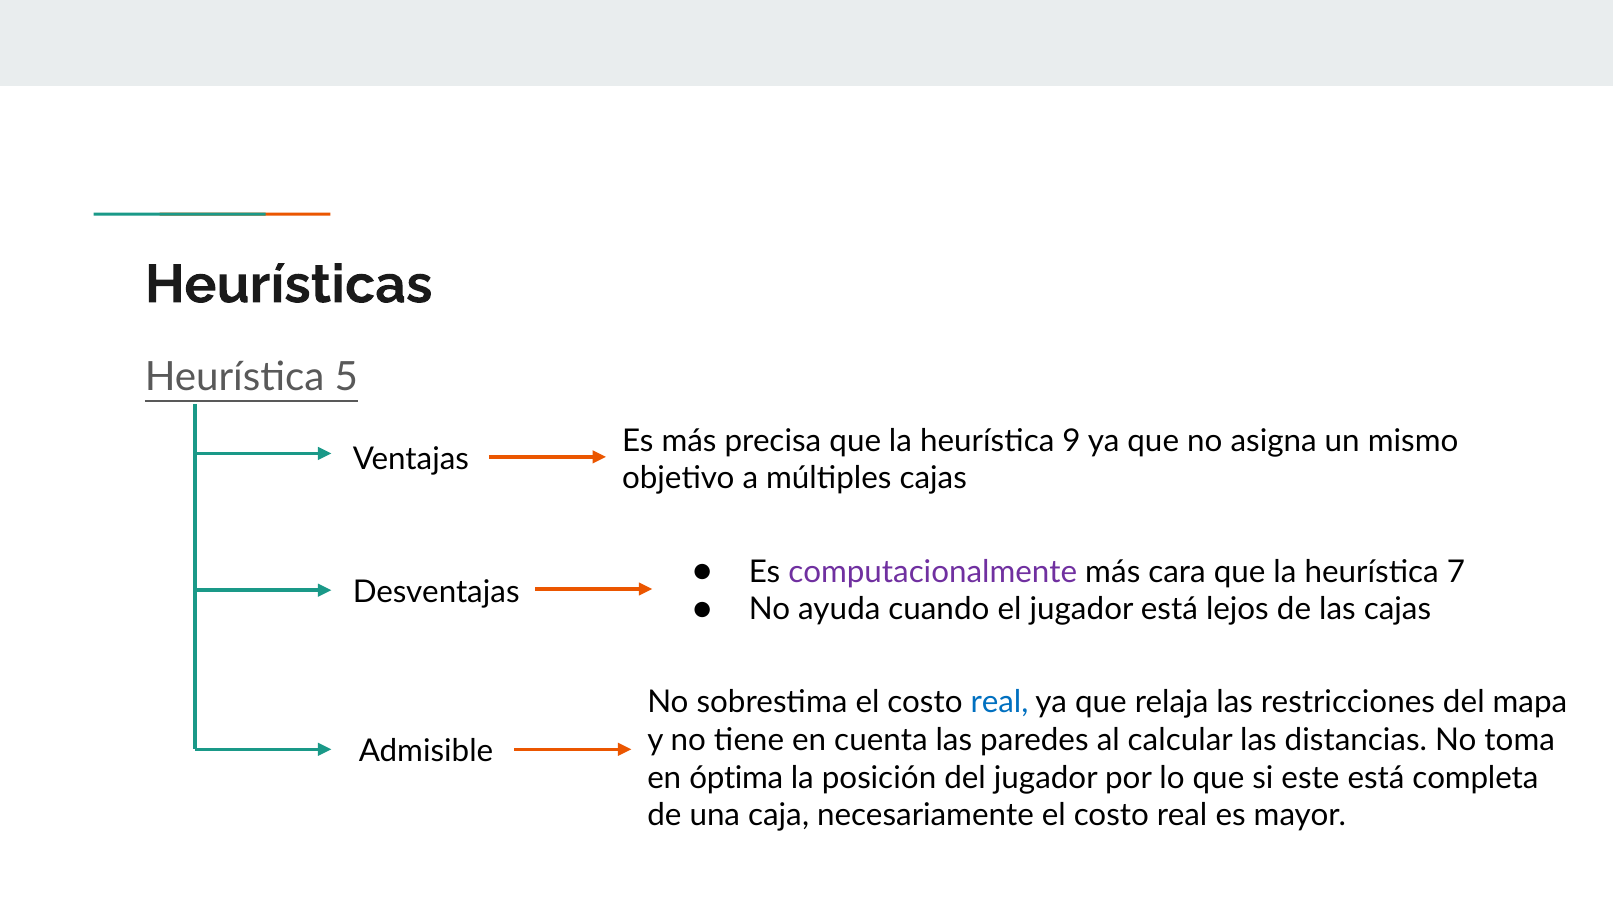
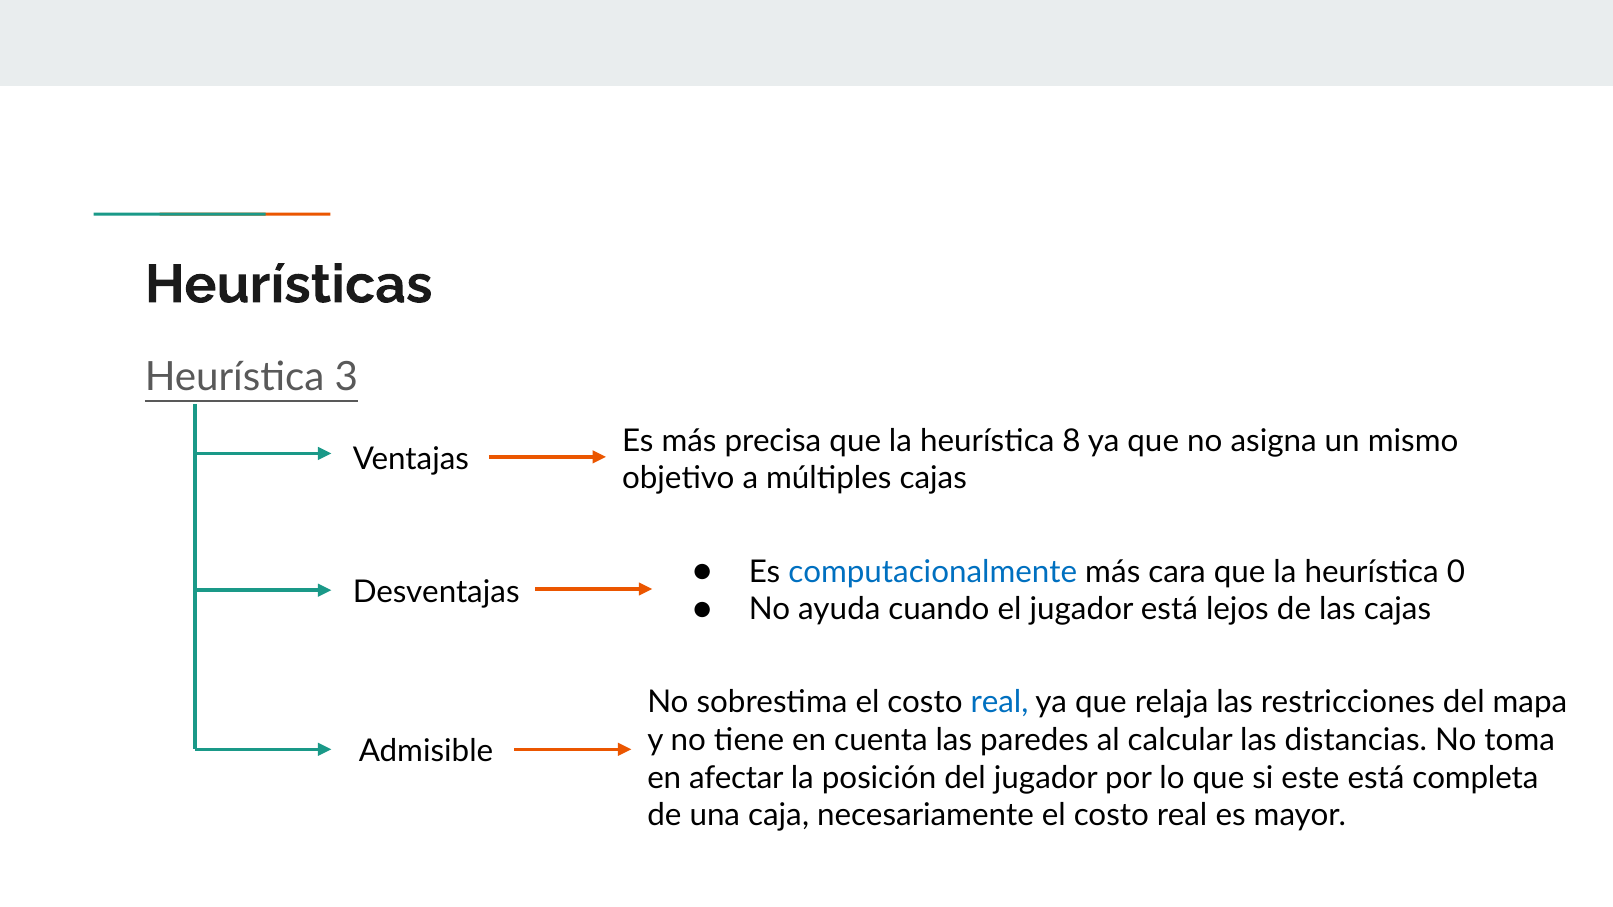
5: 5 -> 3 (346, 377)
9: 9 -> 8 (1072, 441)
computacionalmente colour: purple -> blue (933, 572)
7: 7 -> 0 (1456, 572)
óptima: óptima -> afectar (736, 778)
